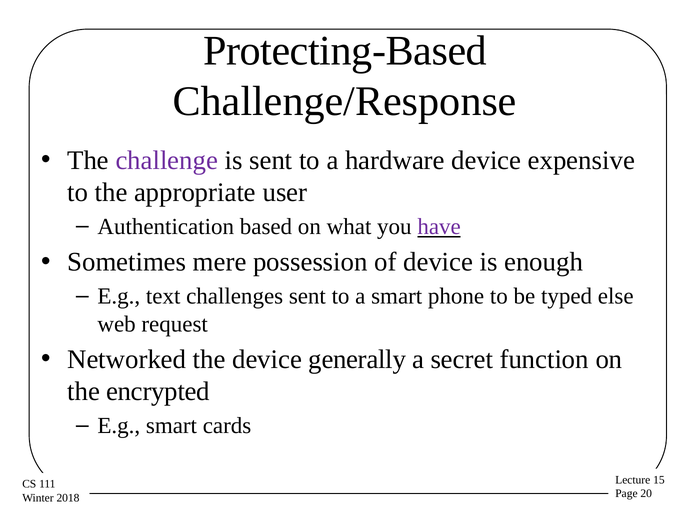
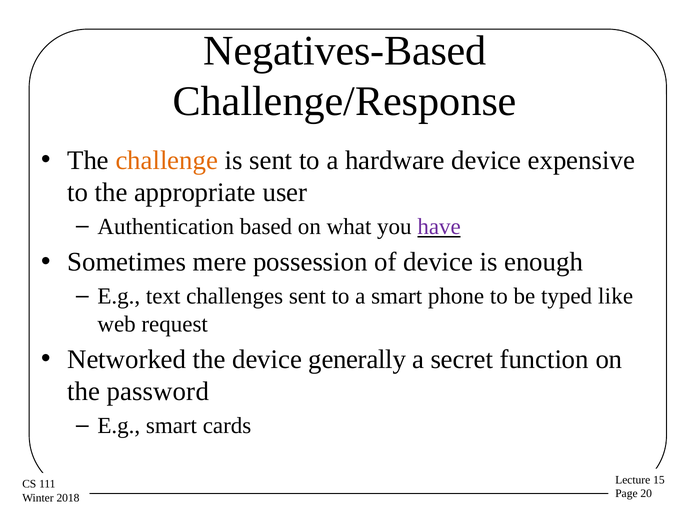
Protecting-Based: Protecting-Based -> Negatives-Based (345, 51)
challenge colour: purple -> orange (167, 160)
else: else -> like (616, 297)
encrypted: encrypted -> password (158, 392)
